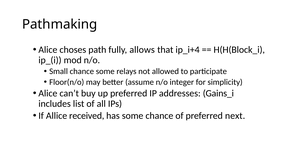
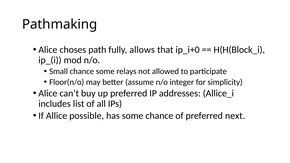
ip_i+4: ip_i+4 -> ip_i+0 (188, 50)
Gains_i: Gains_i -> Allice_i (218, 93)
received: received -> possible (87, 116)
